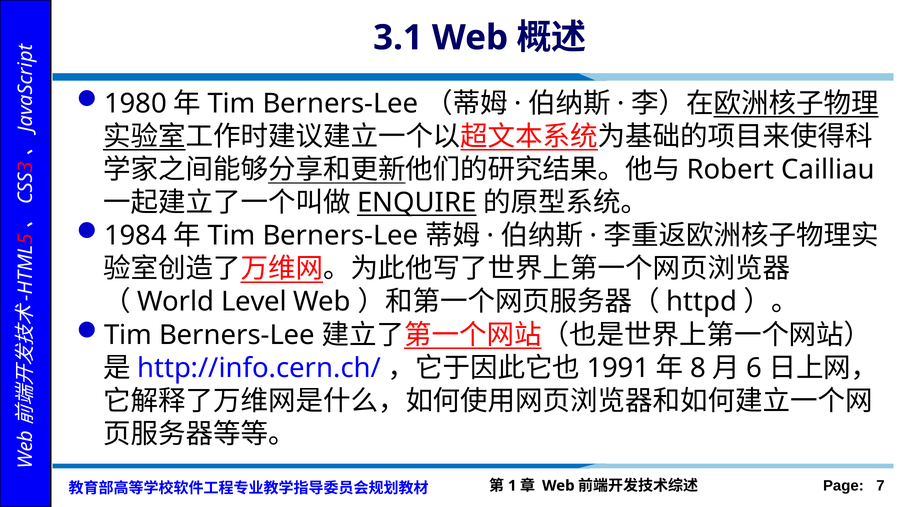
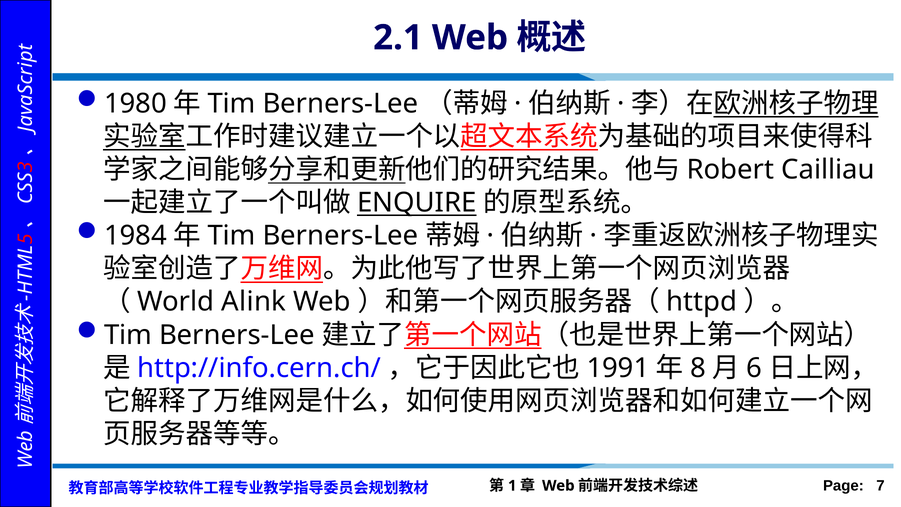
3.1: 3.1 -> 2.1 (398, 38)
Level: Level -> Alink (254, 302)
